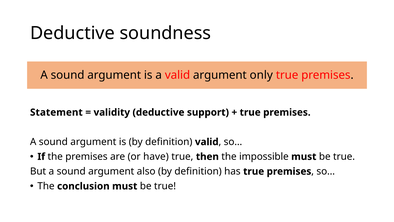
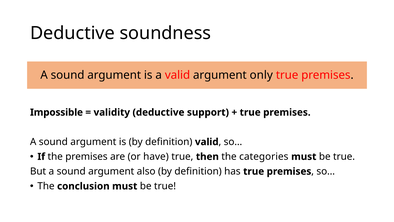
Statement: Statement -> Impossible (56, 112)
impossible: impossible -> categories (264, 156)
